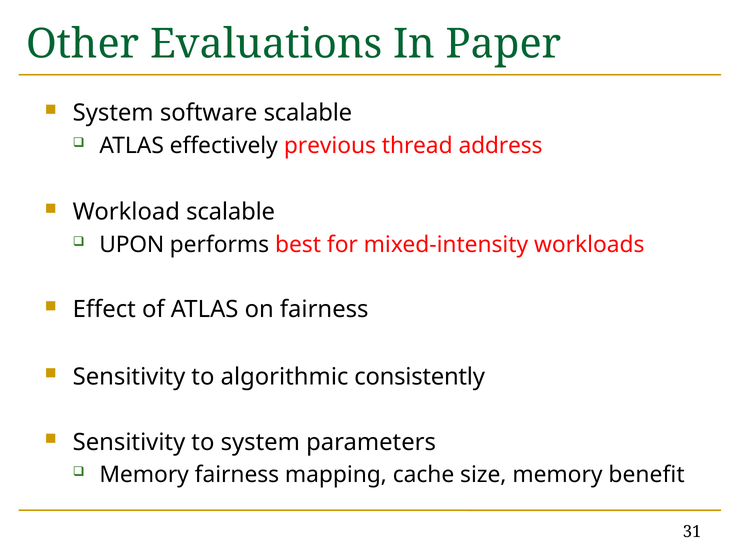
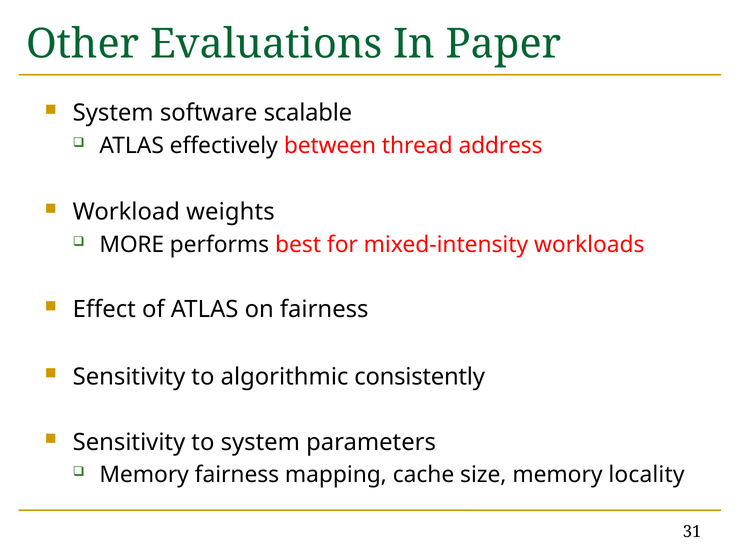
previous: previous -> between (330, 145)
Workload scalable: scalable -> weights (230, 212)
UPON: UPON -> MORE (132, 244)
benefit: benefit -> locality (646, 474)
